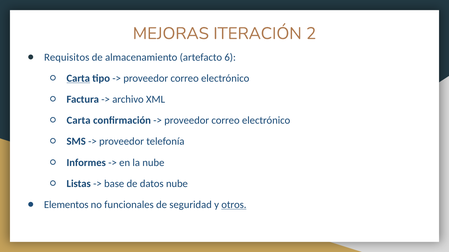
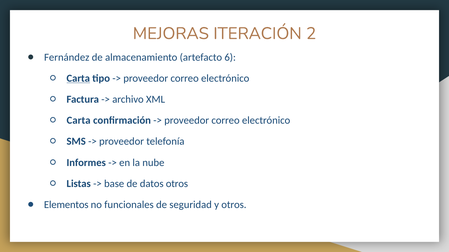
Requisitos: Requisitos -> Fernández (67, 57)
datos nube: nube -> otros (177, 184)
otros underline: present -> none (234, 205)
